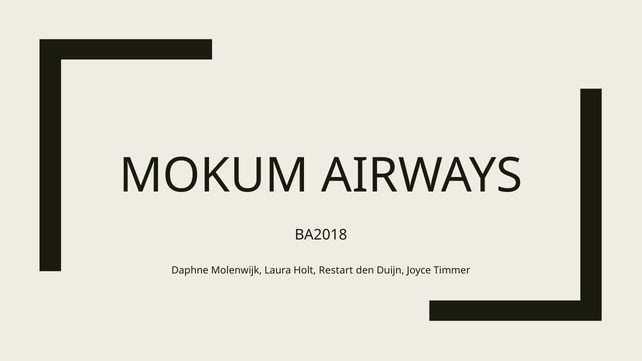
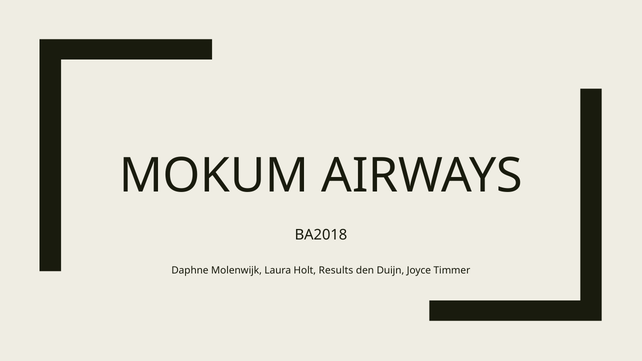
Restart: Restart -> Results (336, 271)
